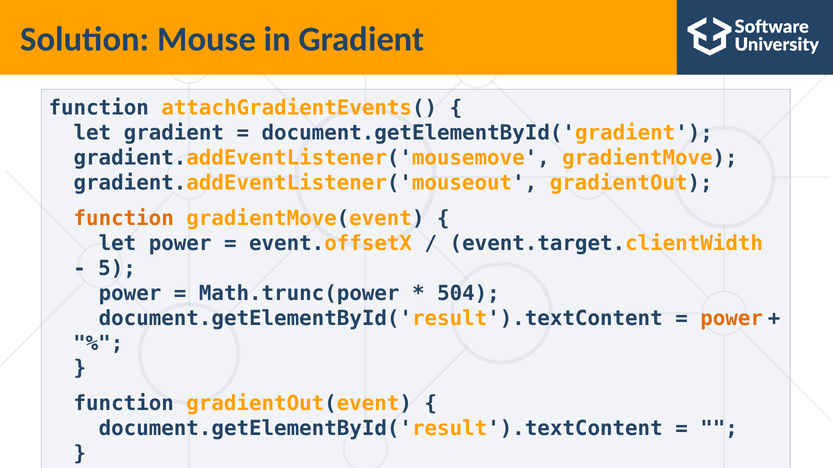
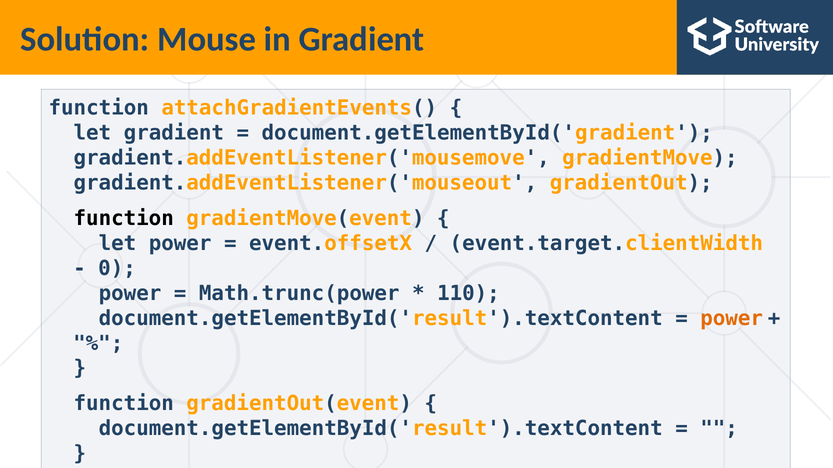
function colour: orange -> black (124, 219)
5: 5 -> 0 (117, 269)
504: 504 -> 110 (468, 294)
